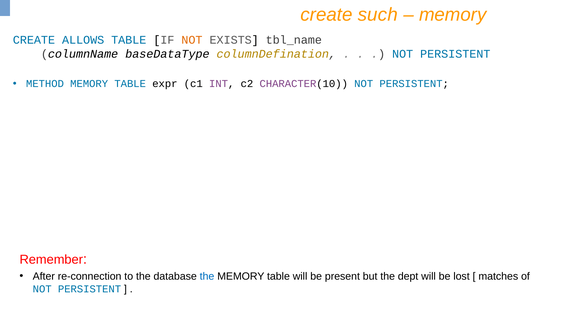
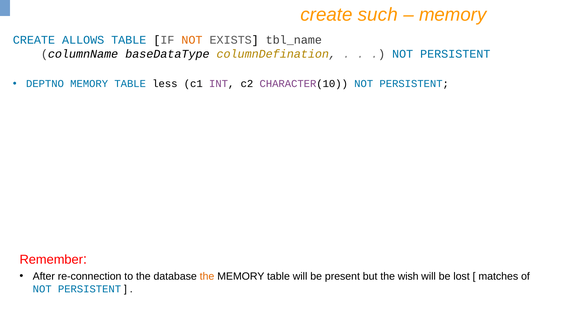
METHOD: METHOD -> DEPTNO (45, 84)
expr: expr -> less (165, 84)
the colour: blue -> orange (207, 276)
dept: dept -> wish (408, 276)
